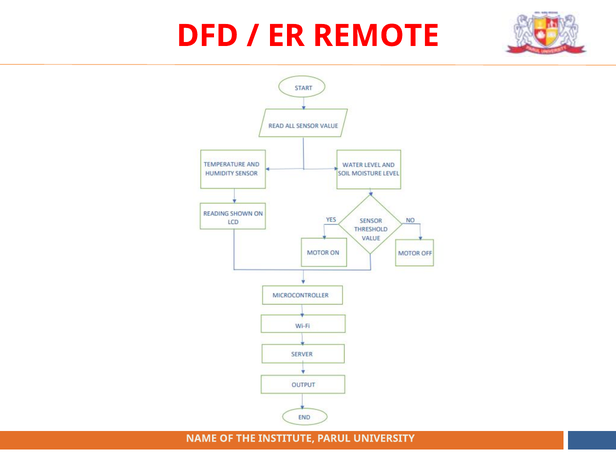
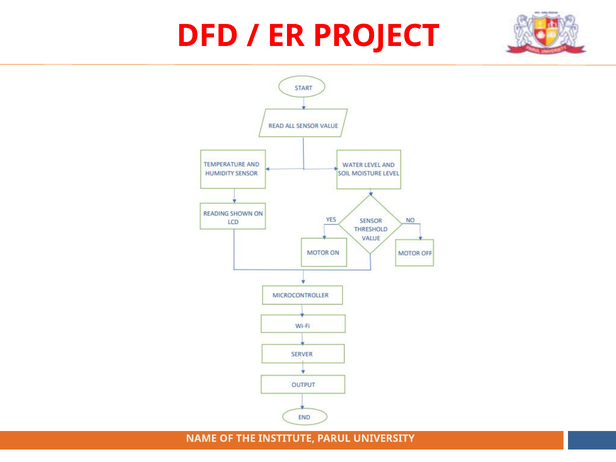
REMOTE: REMOTE -> PROJECT (376, 36)
